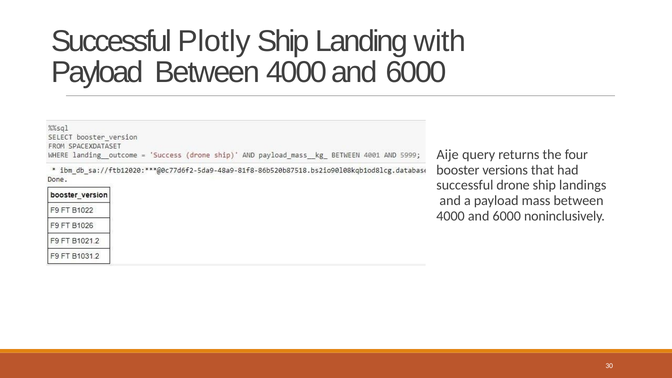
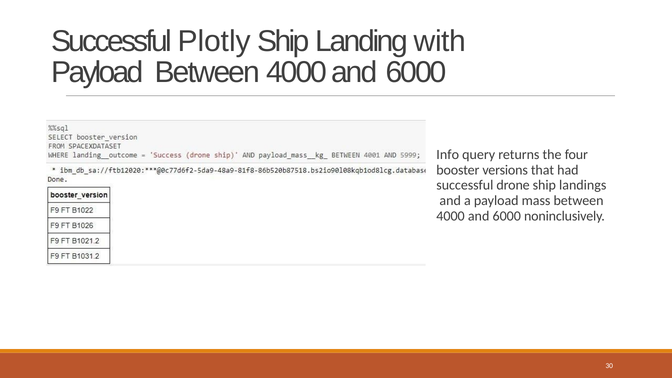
Aije: Aije -> Info (448, 155)
